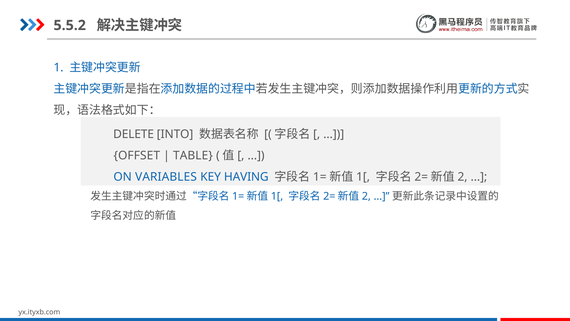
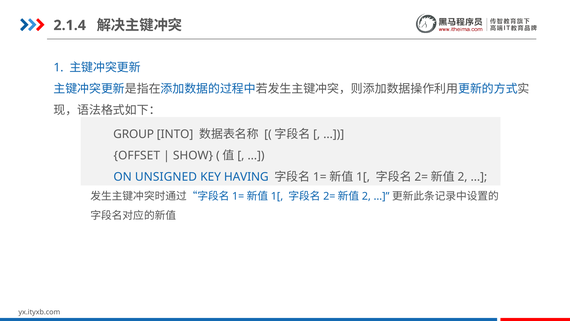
5.5.2: 5.5.2 -> 2.1.4 (70, 25)
DELETE: DELETE -> GROUP (134, 134)
TABLE: TABLE -> SHOW (193, 156)
VARIABLES: VARIABLES -> UNSIGNED (166, 177)
